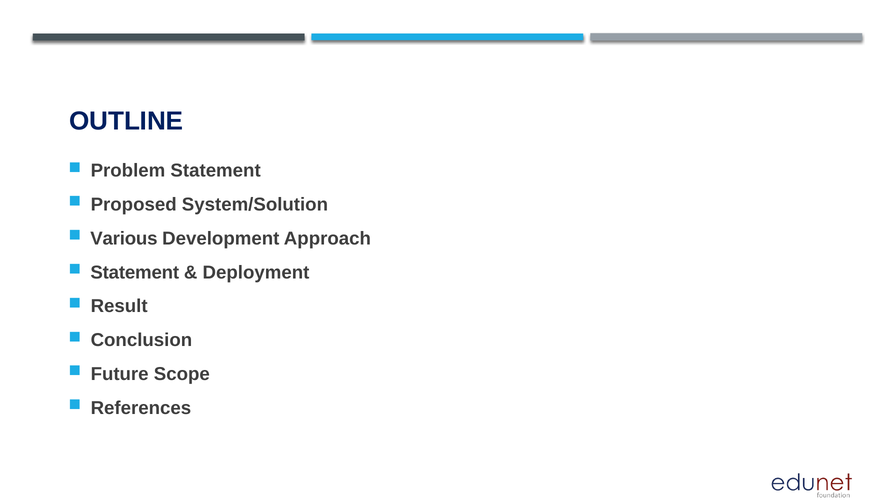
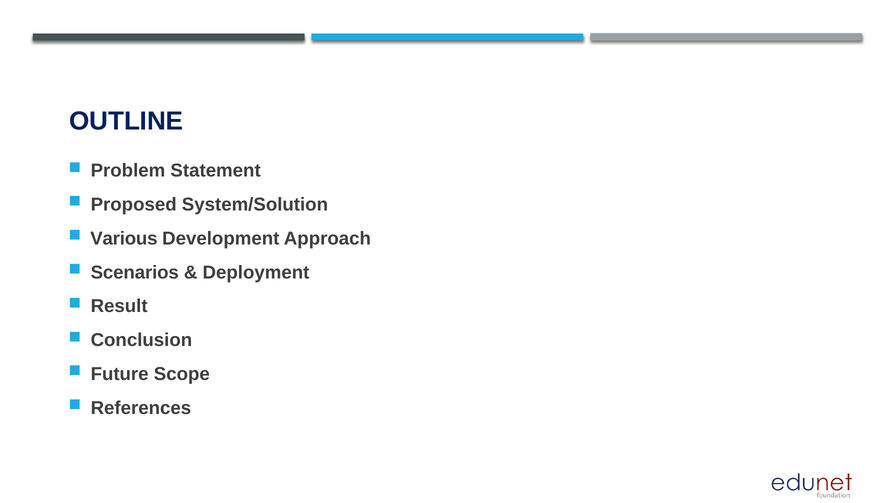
Statement: Statement -> Scenarios (135, 273)
